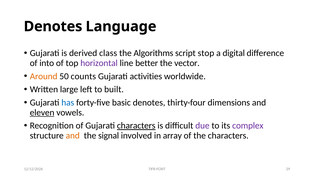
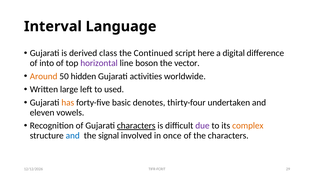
Denotes: Denotes -> Interval (53, 26)
Algorithms: Algorithms -> Continued (153, 53)
stop: stop -> here (206, 53)
better: better -> boson (147, 63)
counts: counts -> hidden (83, 76)
built: built -> used (114, 89)
has colour: blue -> orange (68, 102)
dimensions: dimensions -> undertaken (229, 102)
eleven underline: present -> none (42, 112)
complex colour: purple -> orange (248, 125)
and colour: orange -> blue (73, 135)
array: array -> once (172, 135)
